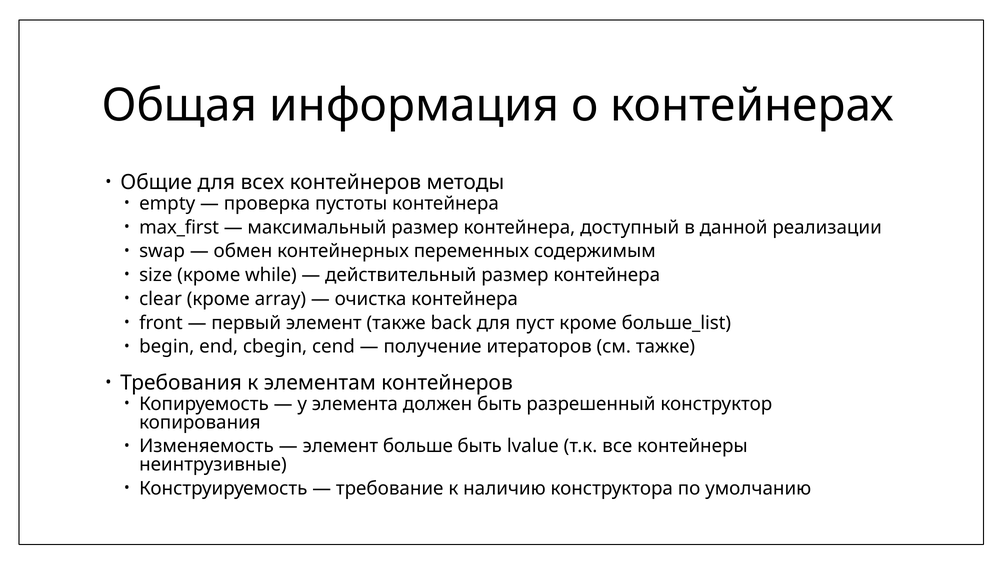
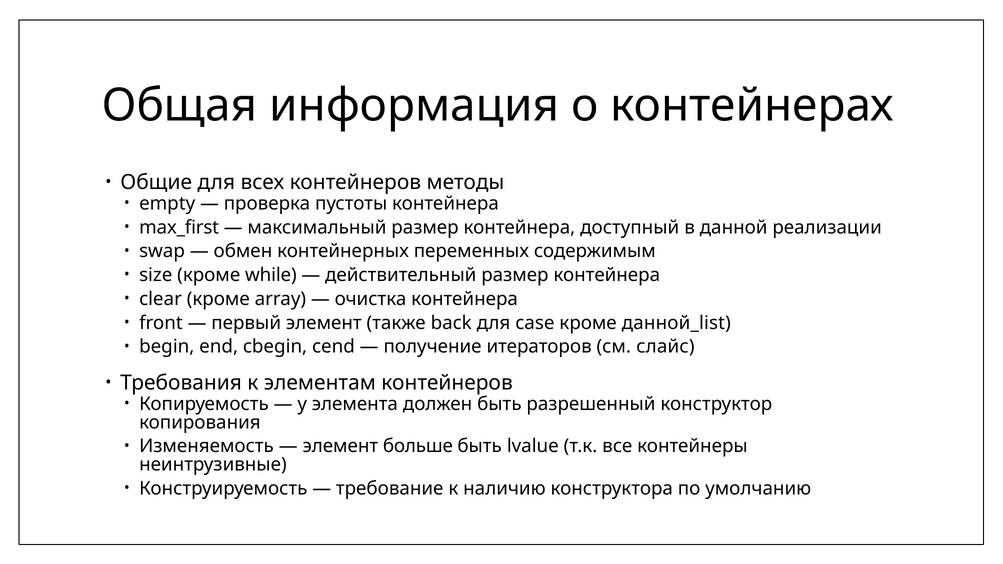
пуст: пуст -> case (535, 323)
больше_list: больше_list -> данной_list (676, 323)
тажке: тажке -> слайс (665, 347)
